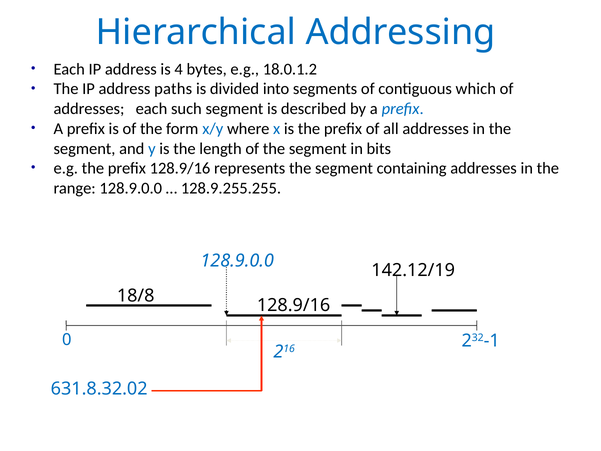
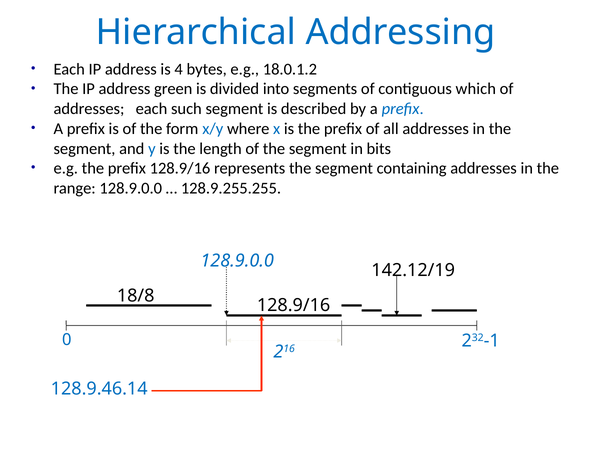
paths: paths -> green (173, 89)
631.8.32.02: 631.8.32.02 -> 128.9.46.14 (99, 389)
